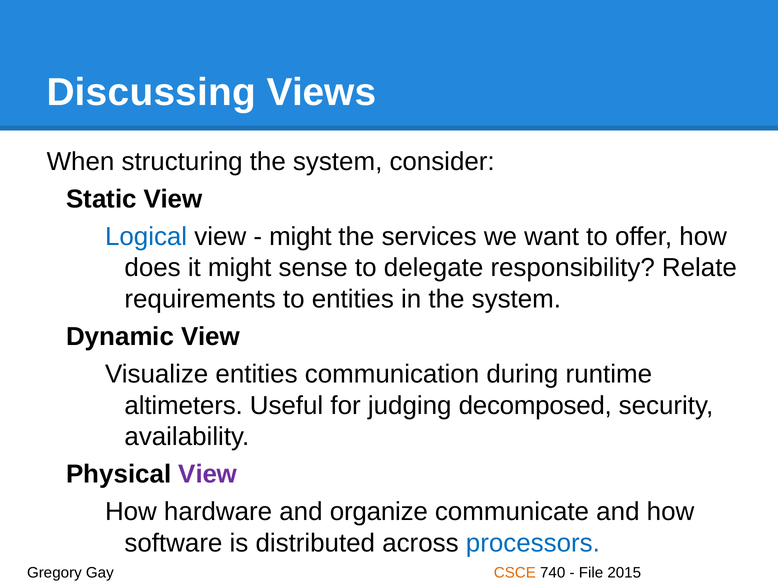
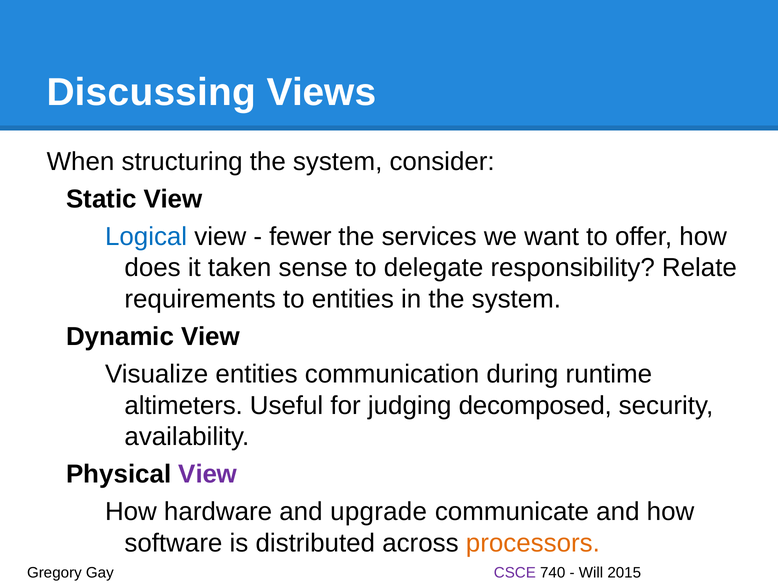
might: might -> fewer (300, 237)
it might: might -> taken (240, 268)
organize: organize -> upgrade (379, 511)
processors colour: blue -> orange (533, 543)
CSCE colour: orange -> purple (515, 572)
File: File -> Will (591, 572)
